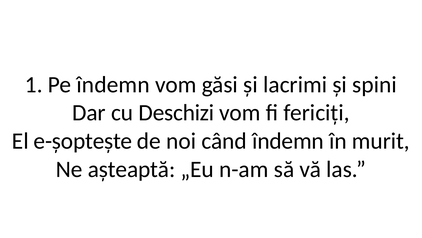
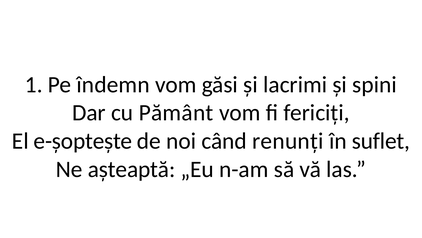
Deschizi: Deschizi -> Pământ (176, 113)
când îndemn: îndemn -> renunți (288, 141)
murit: murit -> suflet (381, 141)
